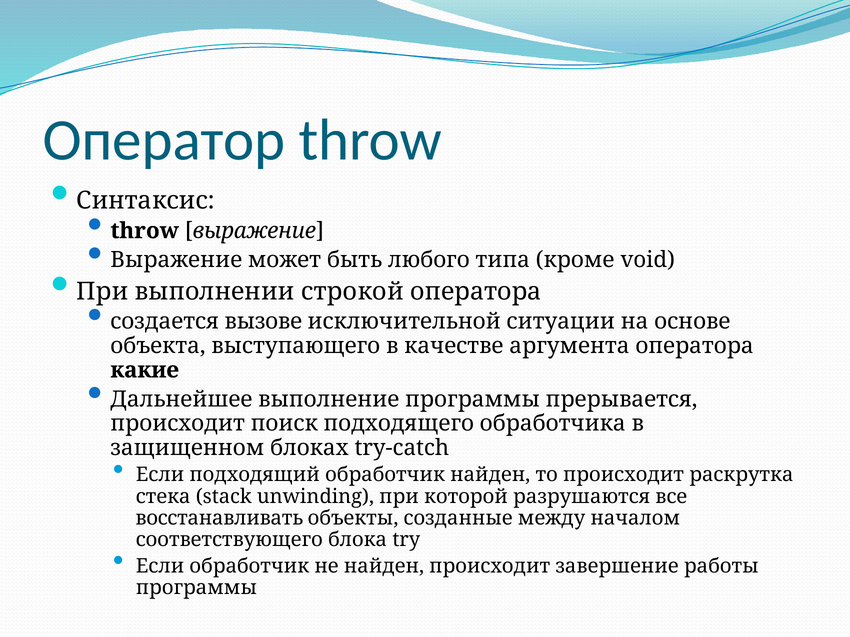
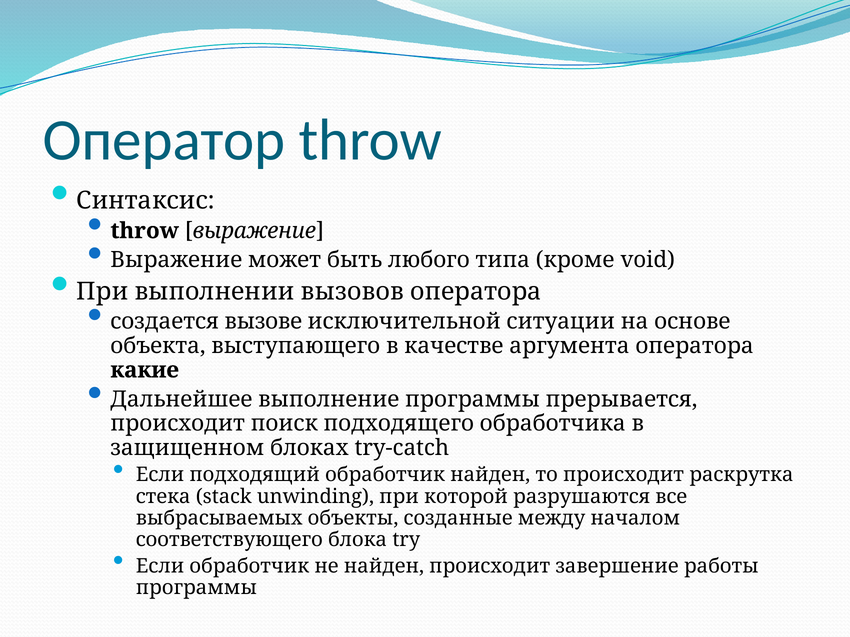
строкой: строкой -> вызовов (352, 292)
восстанавливать: восстанавливать -> выбрасываемых (219, 519)
